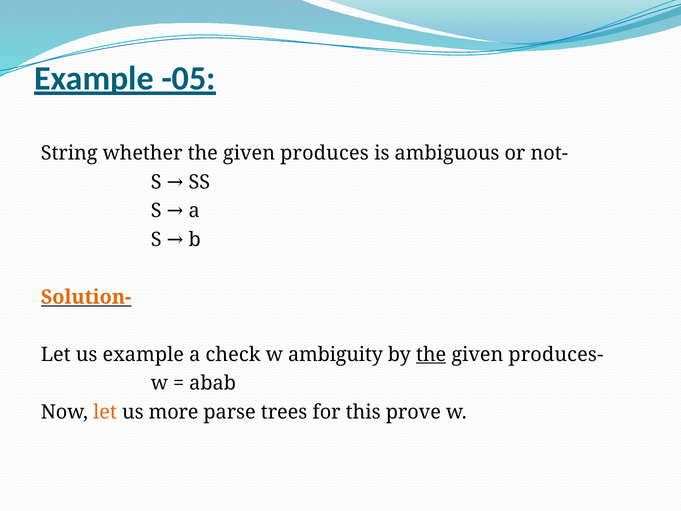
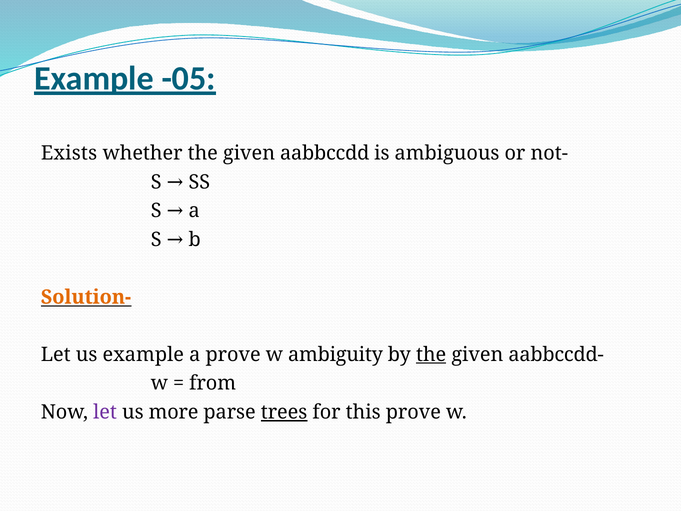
String: String -> Exists (69, 153)
produces: produces -> aabbccdd (325, 153)
a check: check -> prove (233, 354)
produces-: produces- -> aabbccdd- (556, 354)
abab: abab -> from (213, 383)
let colour: orange -> purple (105, 412)
trees underline: none -> present (284, 412)
